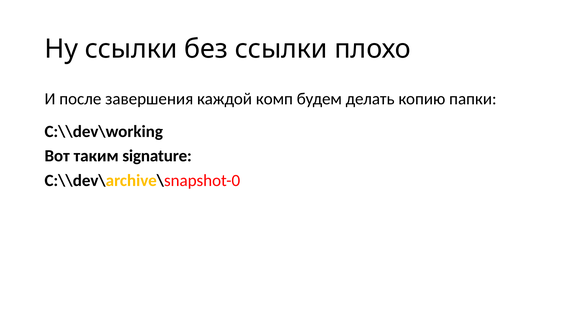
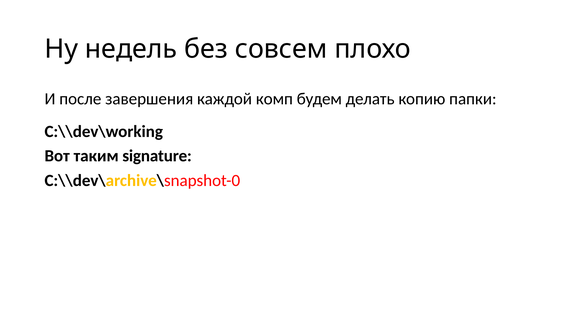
Ну ссылки: ссылки -> недель (131, 49)
без ссылки: ссылки -> совсем (281, 49)
